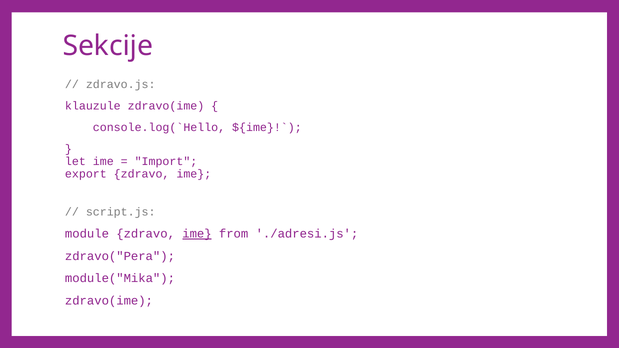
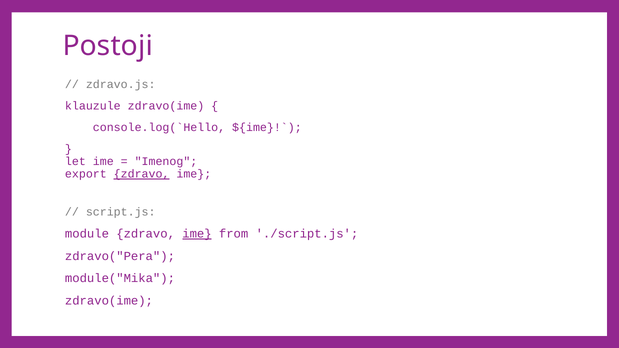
Sekcije: Sekcije -> Postoji (108, 46)
Import: Import -> Imenog (166, 161)
zdravo underline: none -> present (142, 174)
./adresi.js: ./adresi.js -> ./script.js (307, 234)
